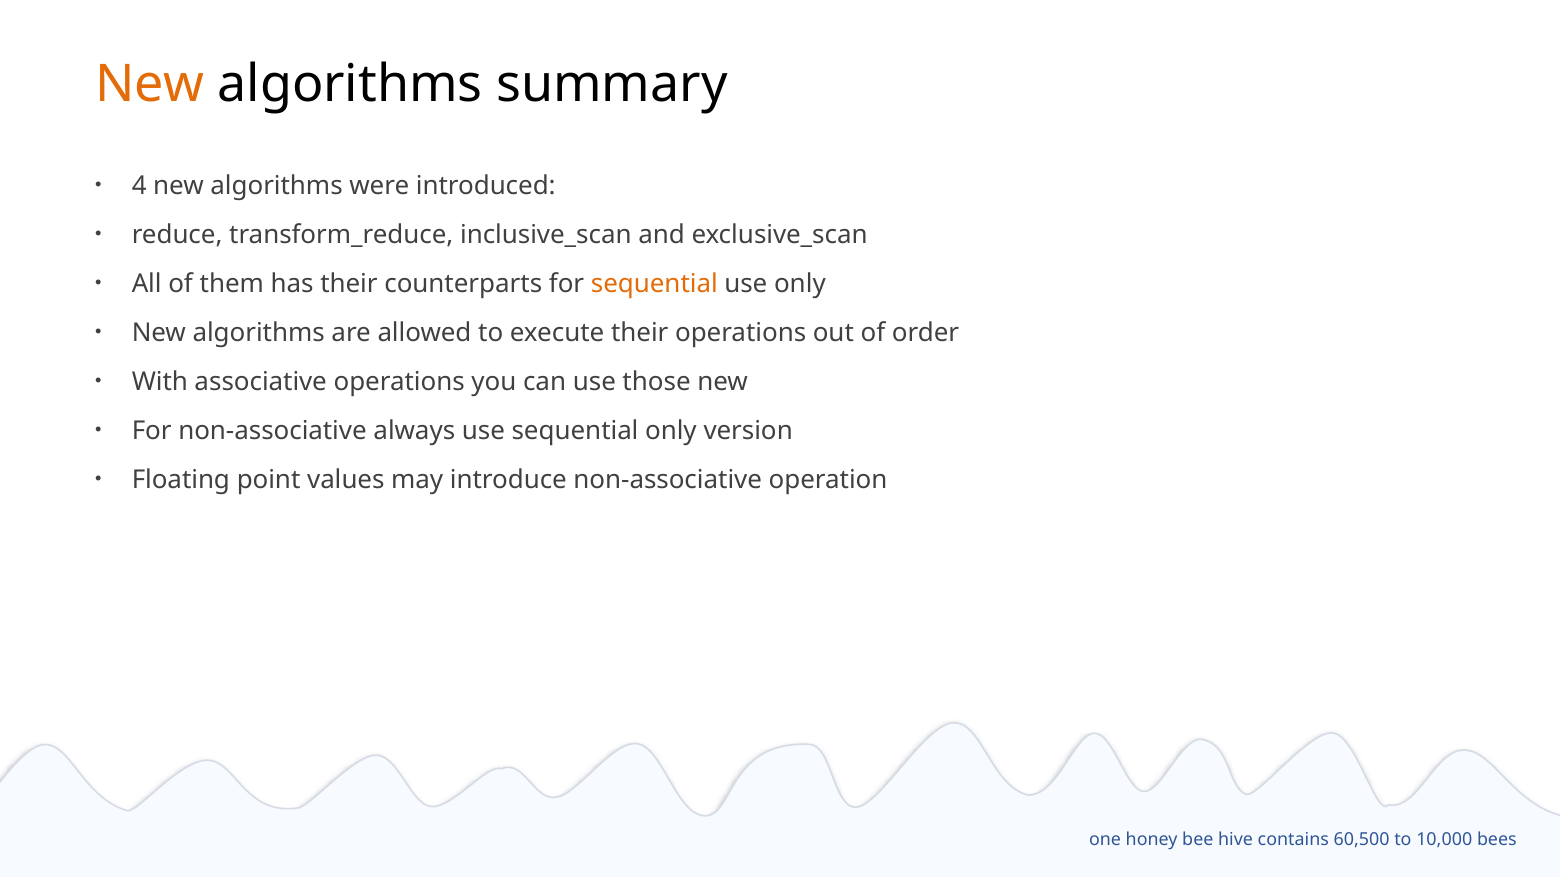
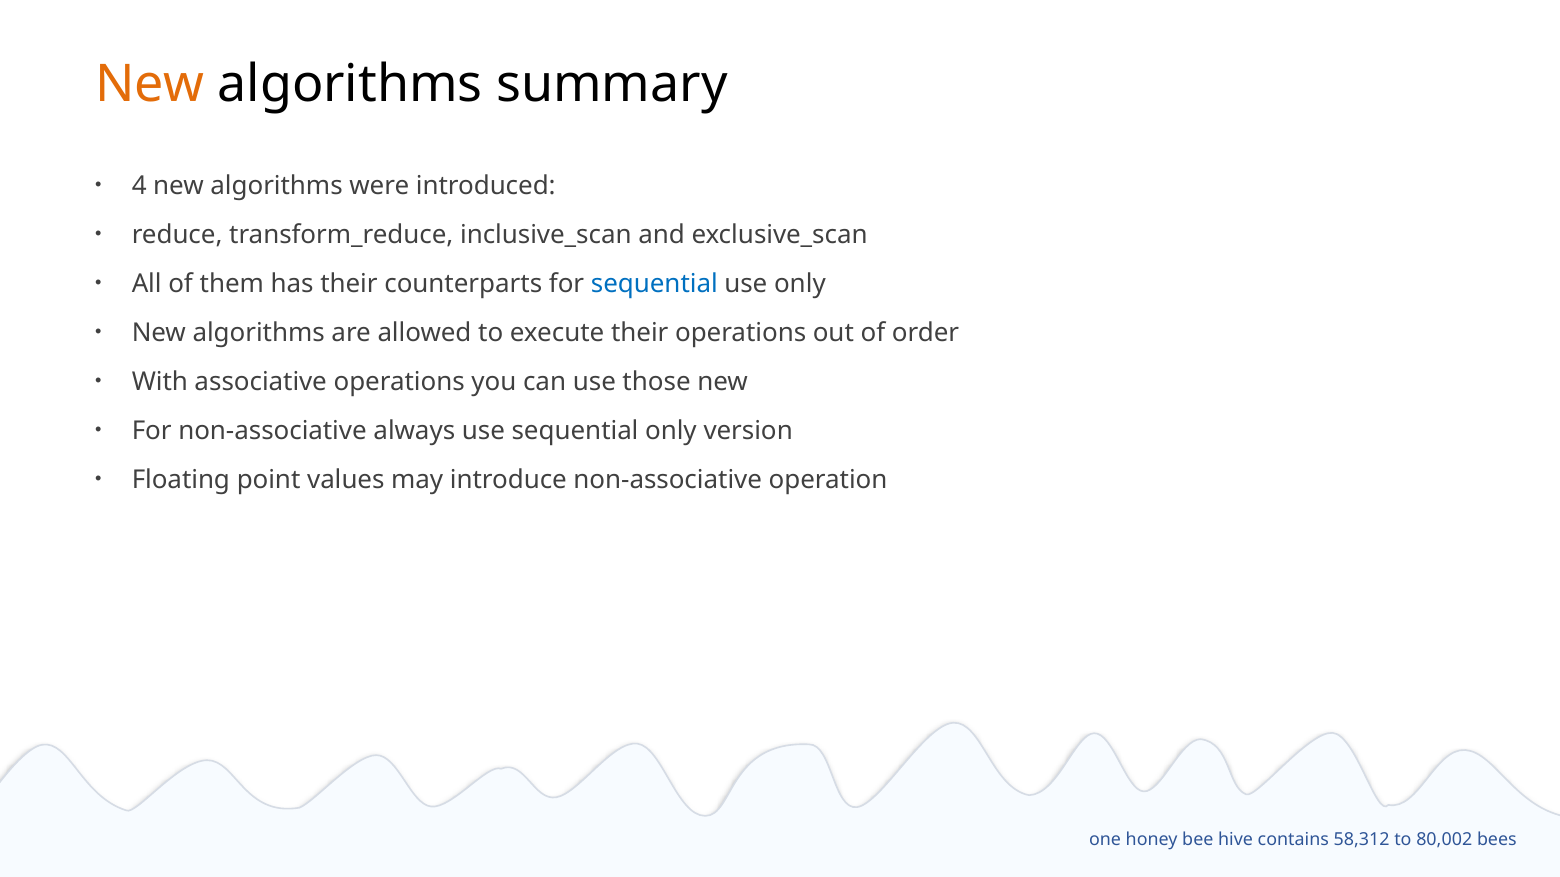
sequential colour: orange -> blue (654, 284)
60,500: 60,500 -> 58,312 (1362, 840)
10,000: 10,000 -> 80,002 (1444, 840)
